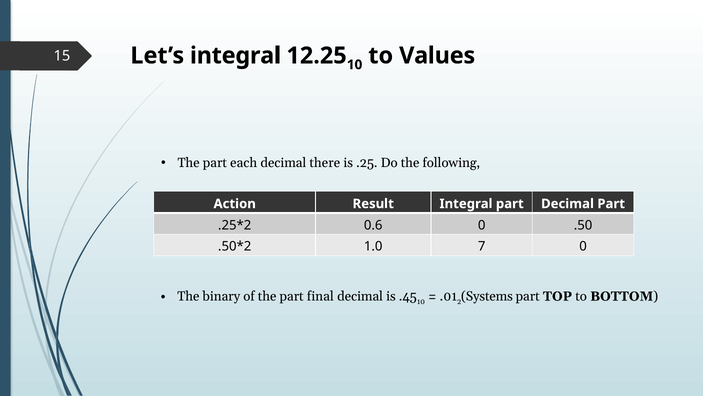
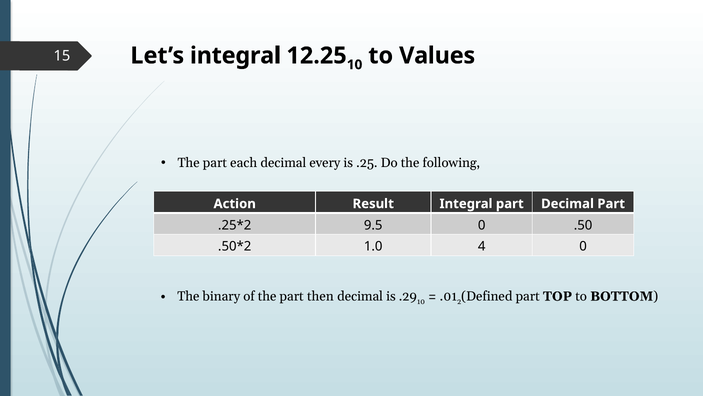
there: there -> every (325, 163)
0.6: 0.6 -> 9.5 (373, 225)
7: 7 -> 4 (482, 246)
final: final -> then (320, 296)
.45: .45 -> .29 (408, 296)
Systems: Systems -> Defined (487, 296)
